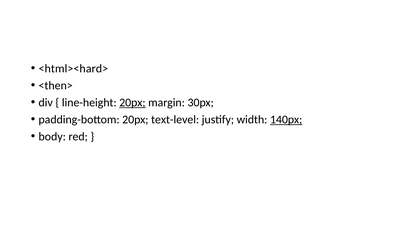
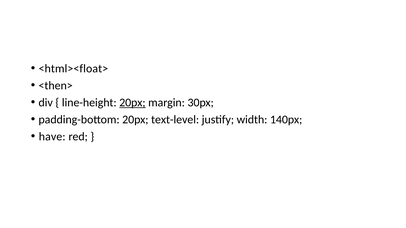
<html><hard>: <html><hard> -> <html><float> (73, 69)
140px underline: present -> none (286, 120)
body: body -> have (52, 137)
